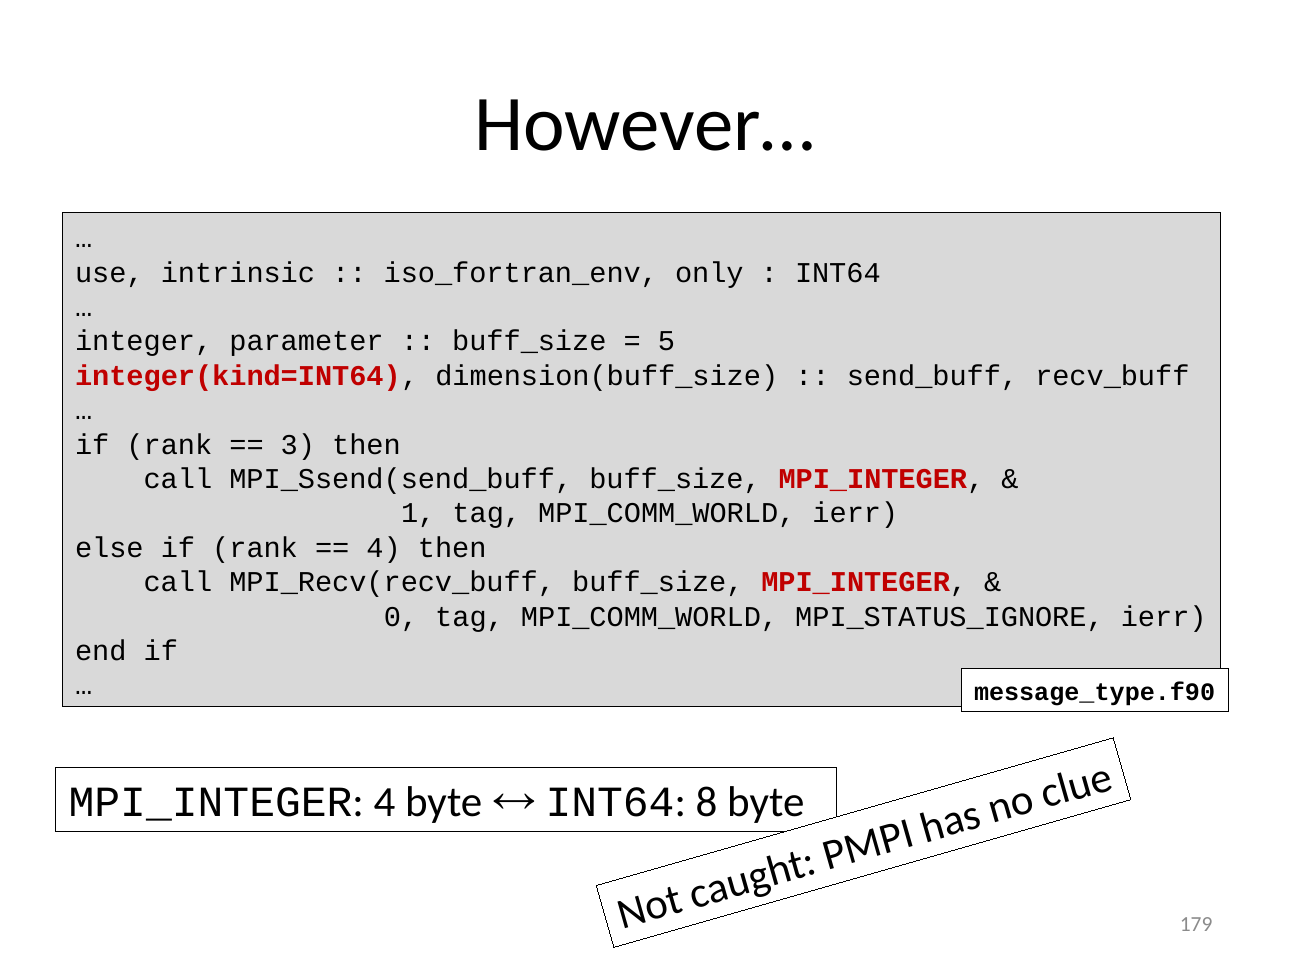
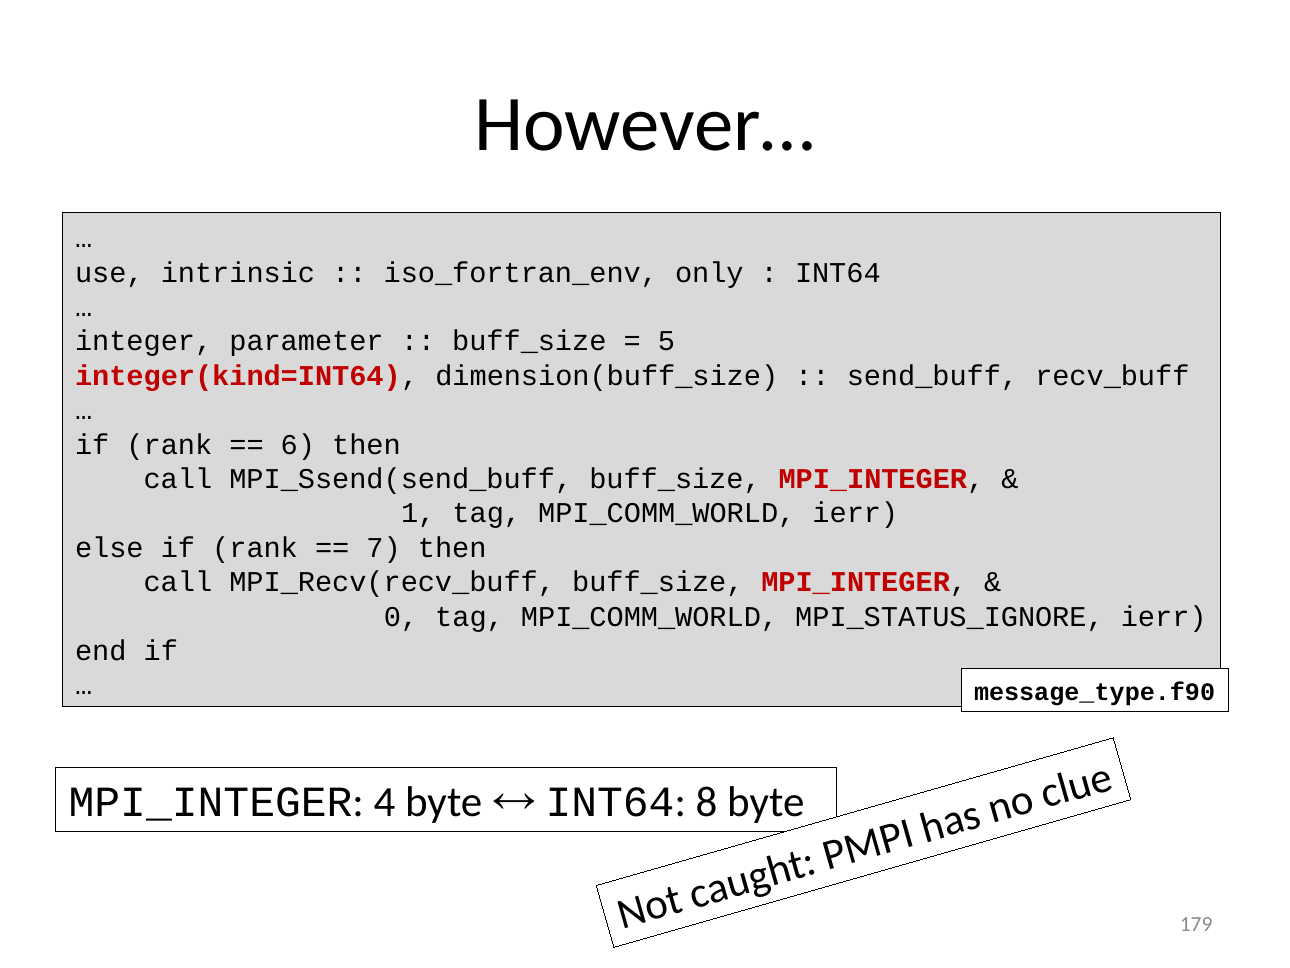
3: 3 -> 6 (298, 444)
4: 4 -> 7 (384, 548)
